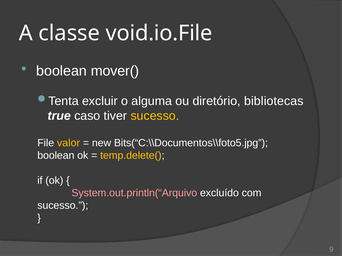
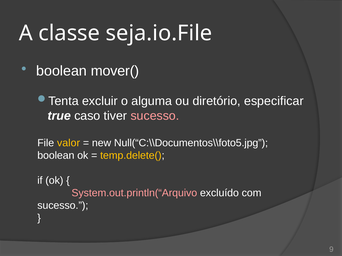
void.io.File: void.io.File -> seja.io.File (159, 33)
bibliotecas: bibliotecas -> especificar (274, 101)
sucesso colour: yellow -> pink (155, 116)
Bits(“C:\\Documentos\\foto5.jpg: Bits(“C:\\Documentos\\foto5.jpg -> Null(“C:\\Documentos\\foto5.jpg (191, 143)
